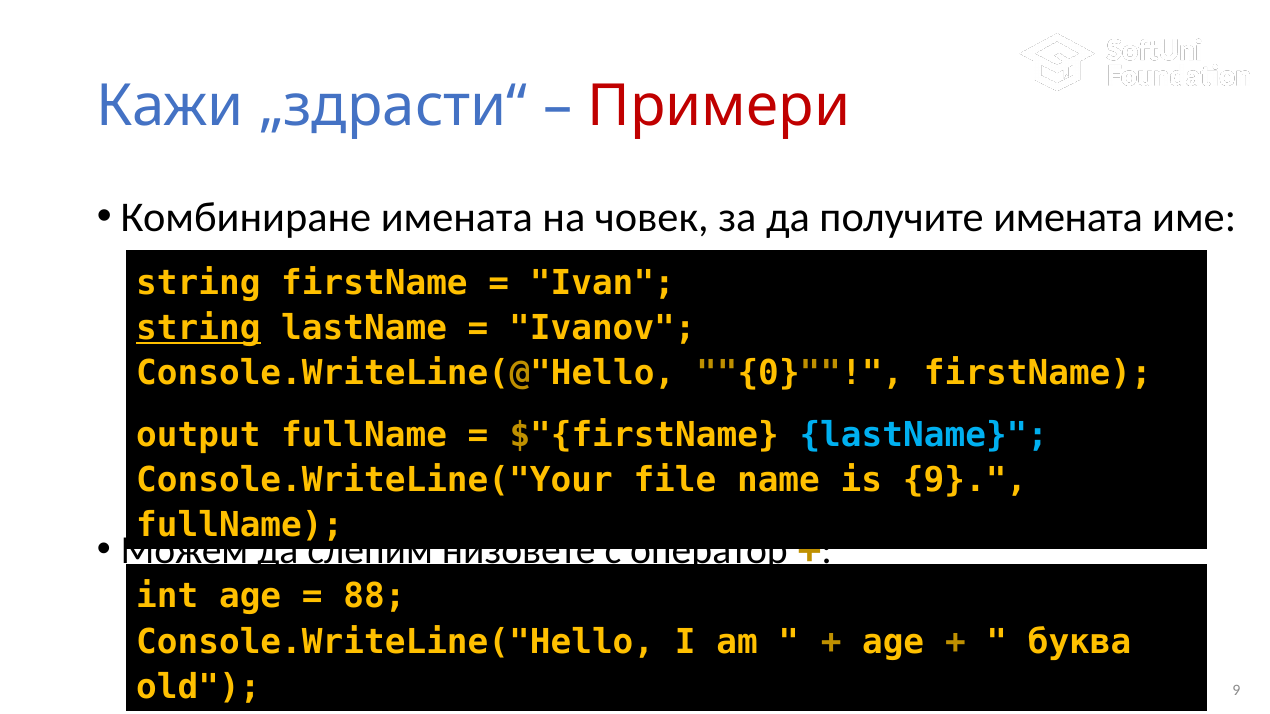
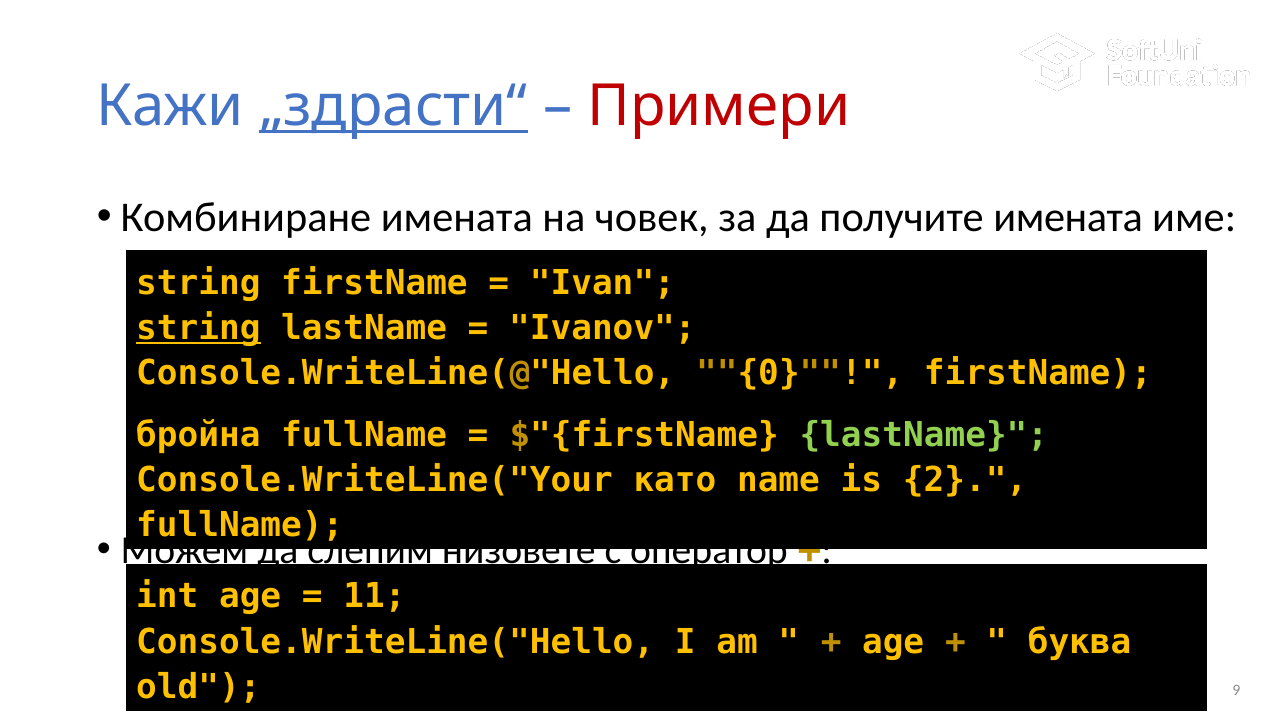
„здрасти“ underline: none -> present (394, 107)
output: output -> бройна (198, 435)
lastName colour: light blue -> light green (924, 435)
file: file -> като (675, 480)
is 9: 9 -> 2 (965, 480)
88: 88 -> 11 (374, 597)
